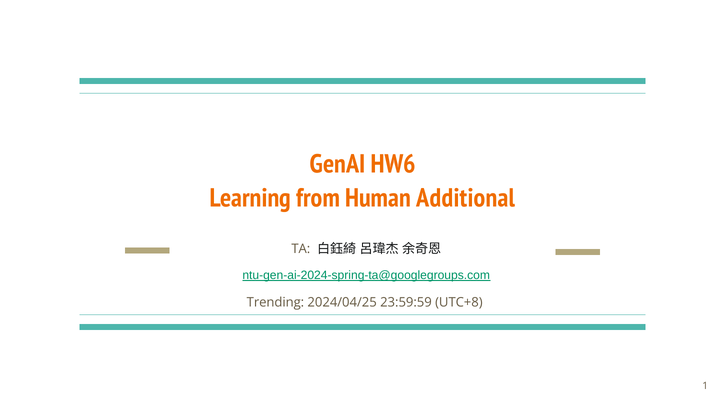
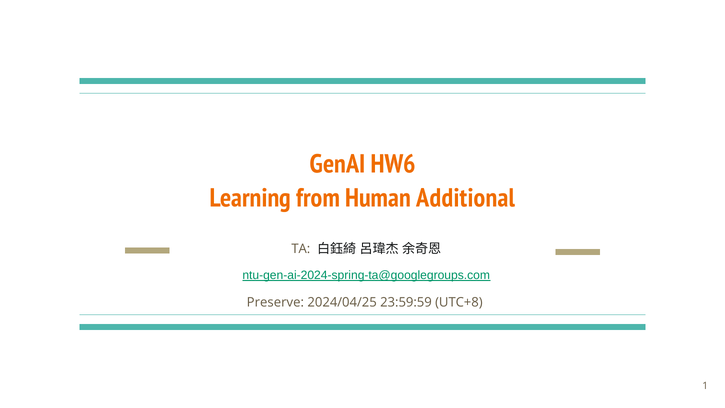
Trending: Trending -> Preserve (275, 302)
